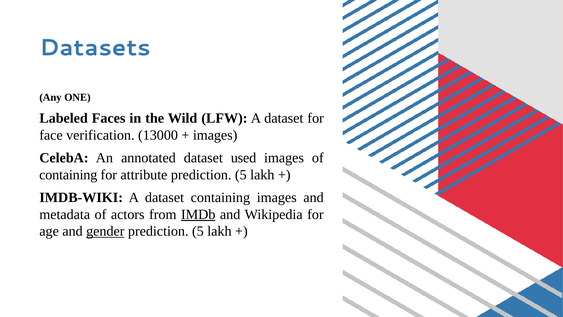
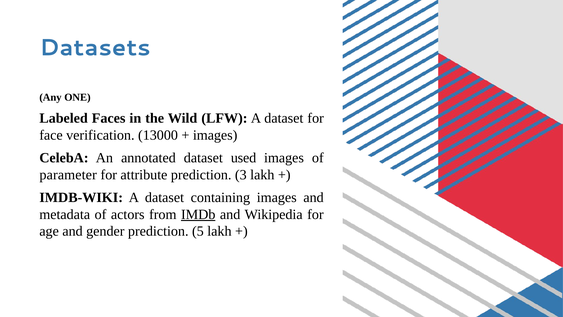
containing: containing -> parameter (68, 175)
attribute prediction 5: 5 -> 3 (241, 175)
gender underline: present -> none (105, 231)
